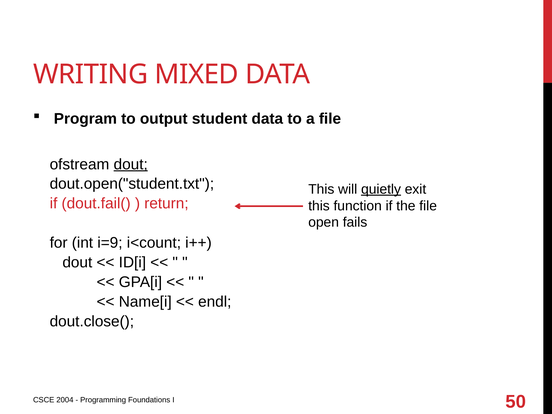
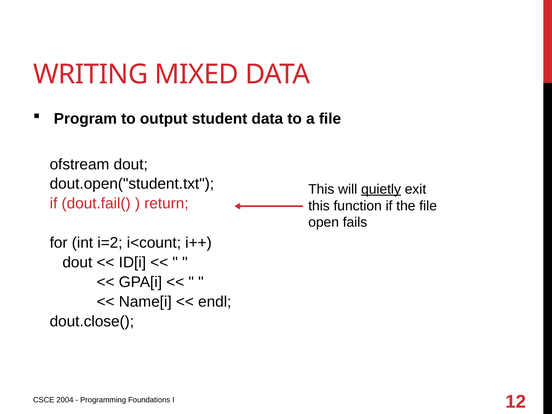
dout underline: present -> none (131, 164)
i=9: i=9 -> i=2 (110, 243)
50: 50 -> 12 (516, 402)
